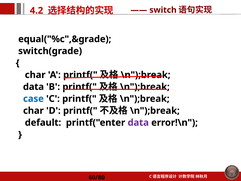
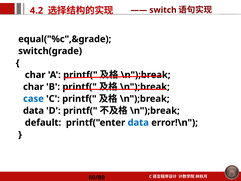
data: data -> char (33, 87)
char: char -> data (33, 111)
data colour: purple -> blue (138, 122)
